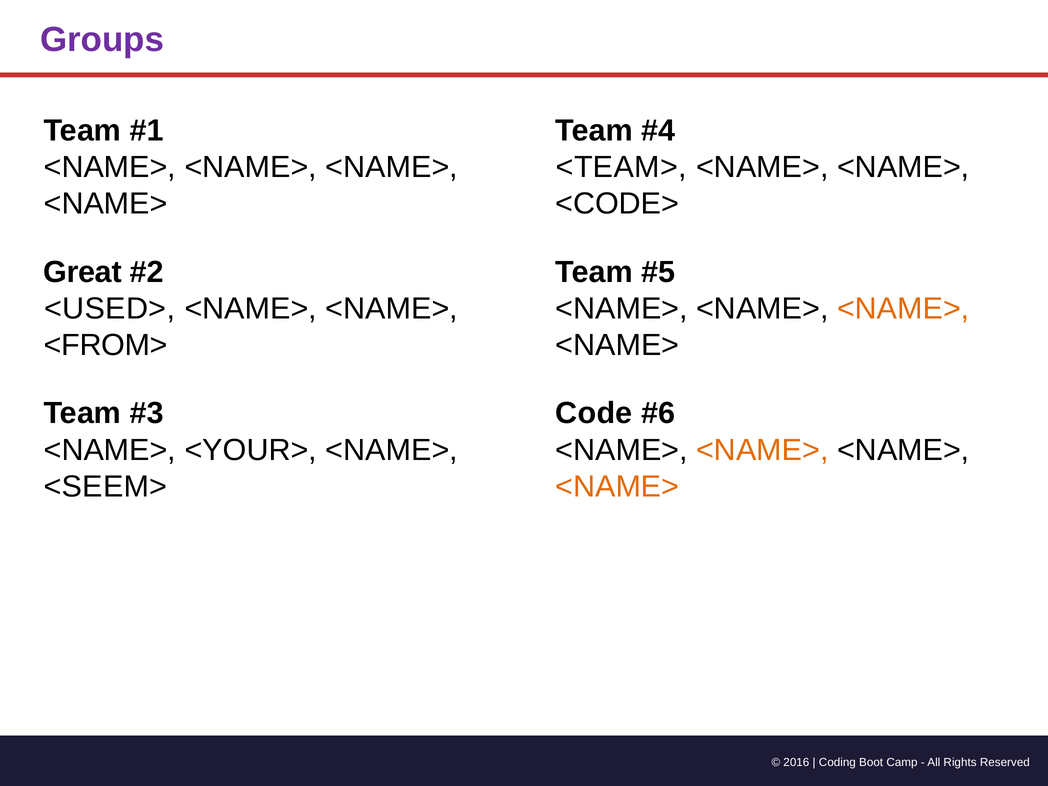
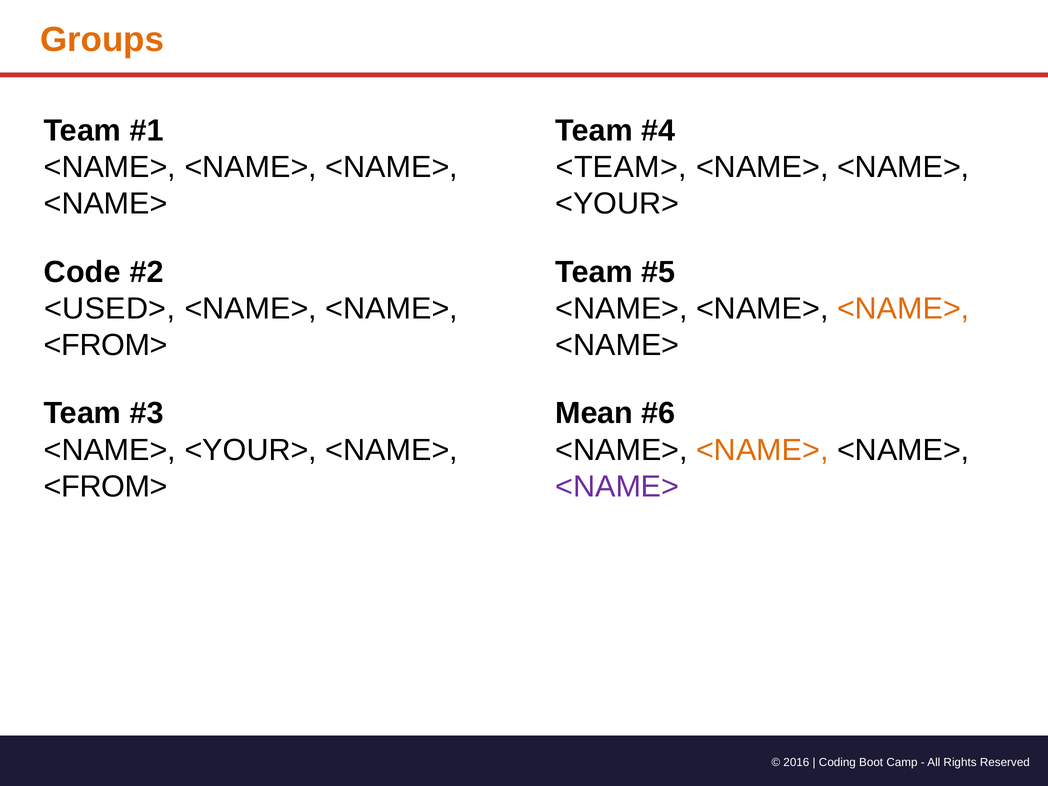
Groups colour: purple -> orange (102, 40)
<CODE>: <CODE> -> <YOUR> (617, 204)
Great: Great -> Code (82, 272)
Code: Code -> Mean (594, 413)
<SEEM>: <SEEM> -> <FROM> (106, 487)
<NAME> colour: orange -> purple (617, 487)
